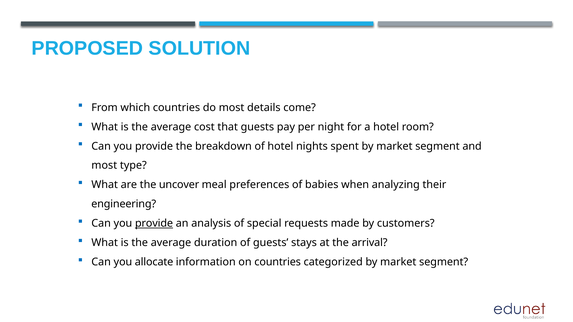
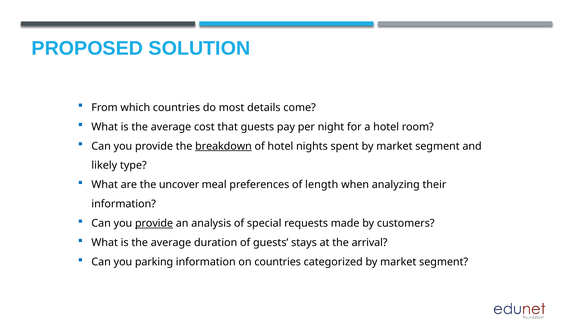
breakdown underline: none -> present (223, 146)
most: most -> likely (104, 166)
babies: babies -> length (322, 185)
engineering: engineering -> information (124, 204)
allocate: allocate -> parking (154, 262)
